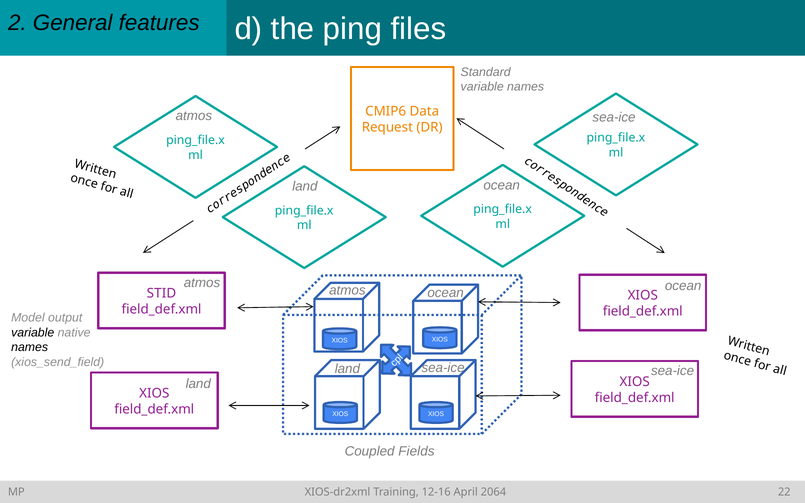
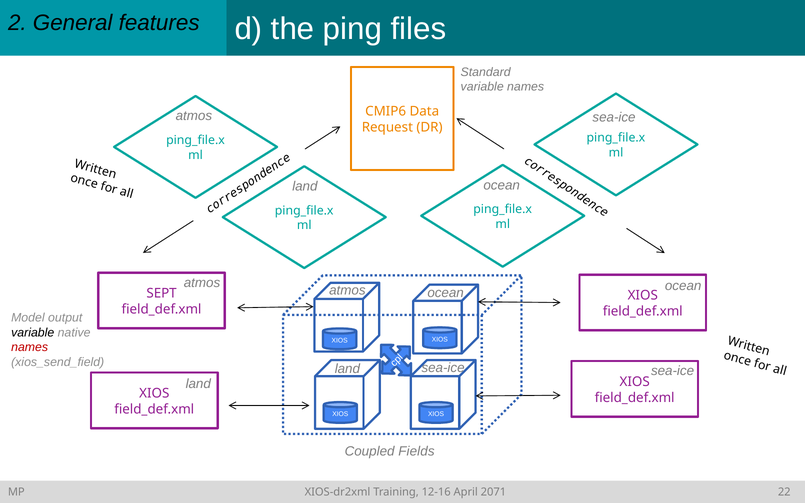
STID: STID -> SEPT (162, 293)
names colour: black -> red (30, 347)
2064: 2064 -> 2071 (493, 492)
